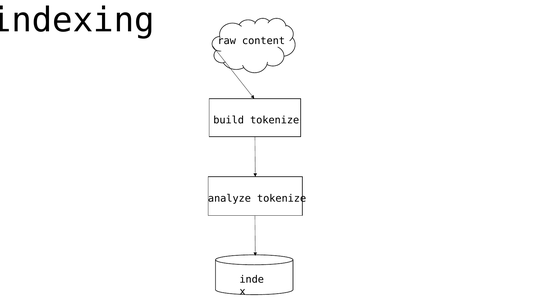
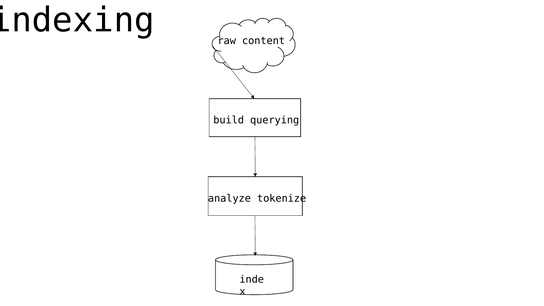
build tokenize: tokenize -> querying (275, 120)
